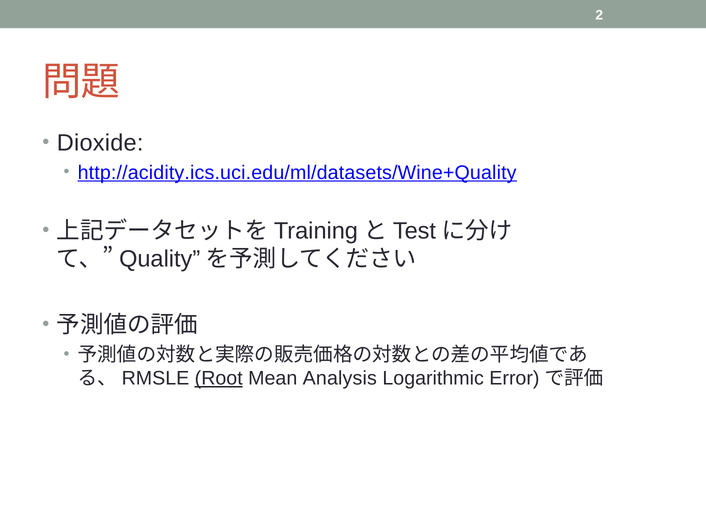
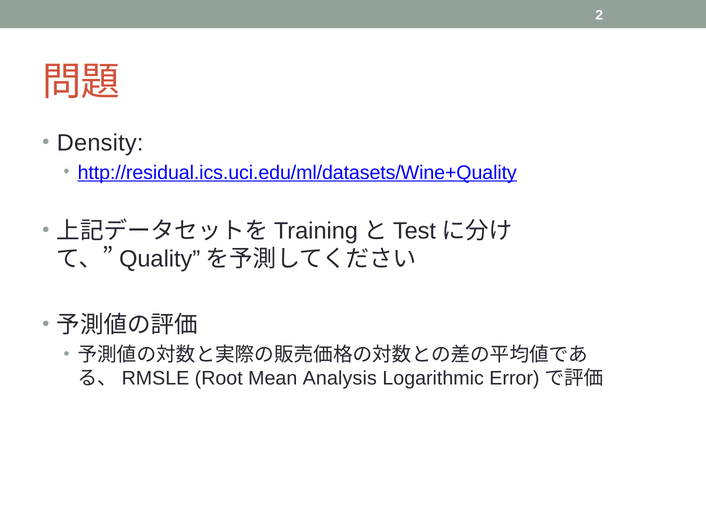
Dioxide: Dioxide -> Density (100, 143)
http://acidity.ics.uci.edu/ml/datasets/Wine+Quality: http://acidity.ics.uci.edu/ml/datasets/Wine+Quality -> http://residual.ics.uci.edu/ml/datasets/Wine+Quality (297, 172)
Root underline: present -> none (219, 378)
